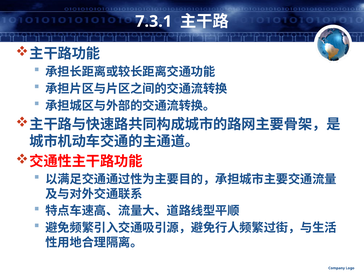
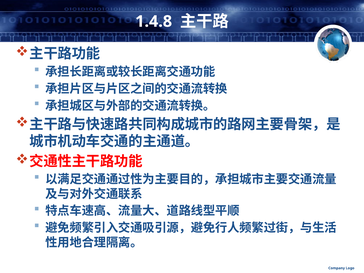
7.3.1: 7.3.1 -> 1.4.8 (154, 21)
